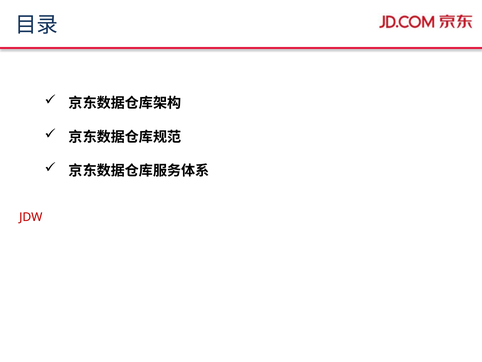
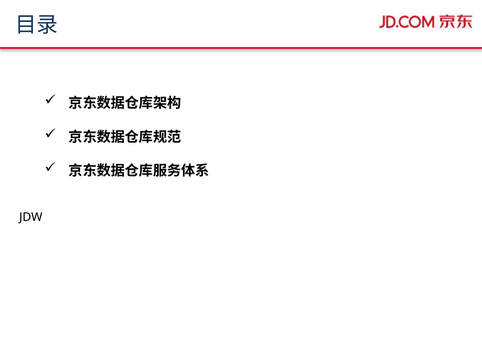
JDW colour: red -> black (31, 217)
